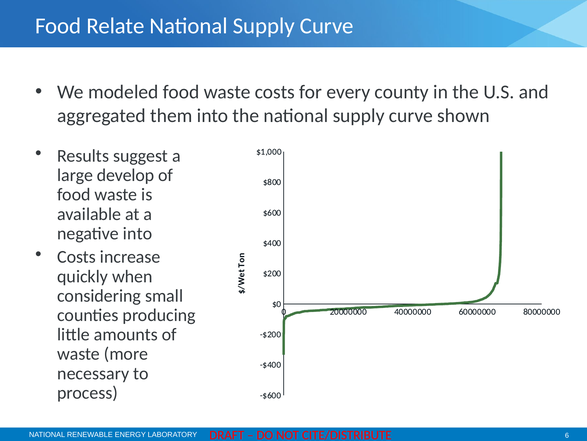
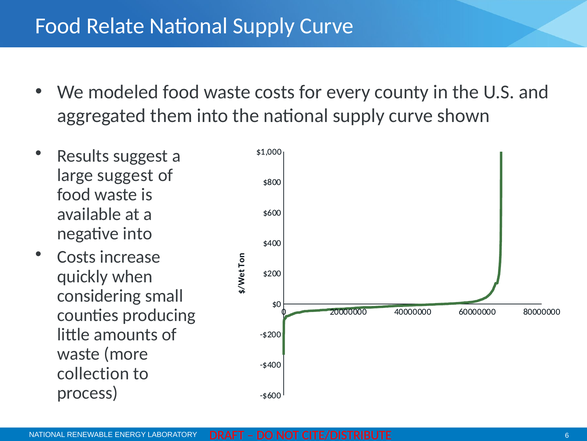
large develop: develop -> suggest (125, 175)
necessary: necessary -> collection (93, 373)
